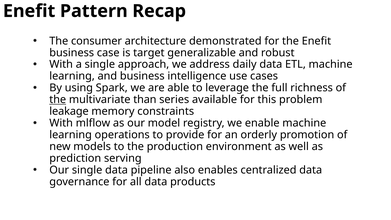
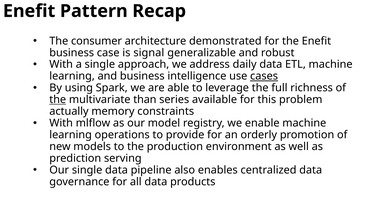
target: target -> signal (149, 53)
cases underline: none -> present (264, 76)
leakage: leakage -> actually (69, 111)
